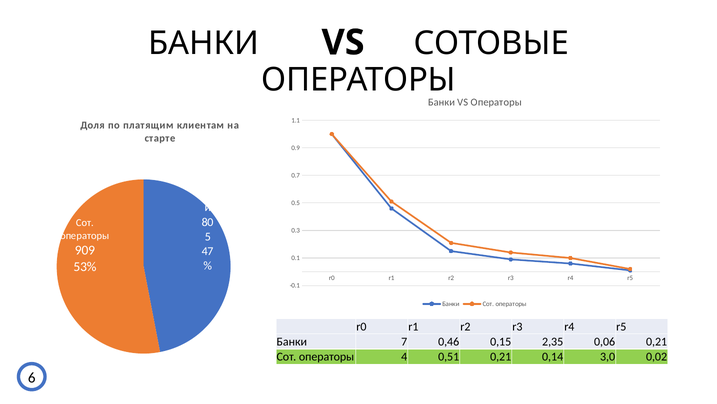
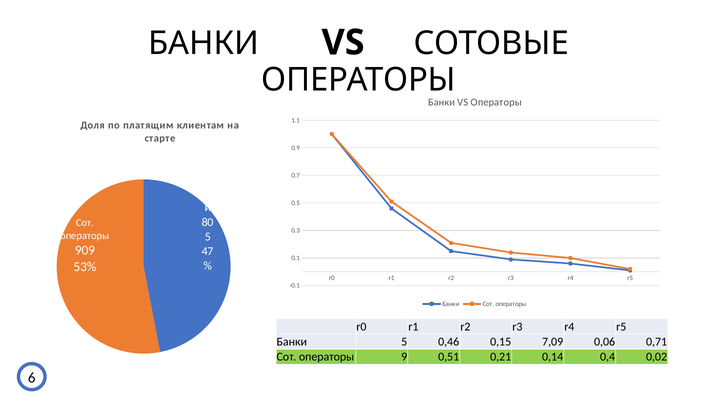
Банки 7: 7 -> 5 (404, 341)
2,35: 2,35 -> 7,09 (553, 341)
0,06 0,21: 0,21 -> 0,71 (657, 341)
4: 4 -> 9 (404, 356)
3,0: 3,0 -> 0,4 (608, 356)
